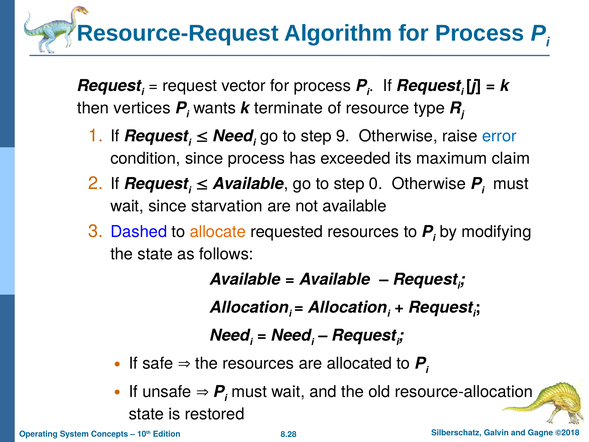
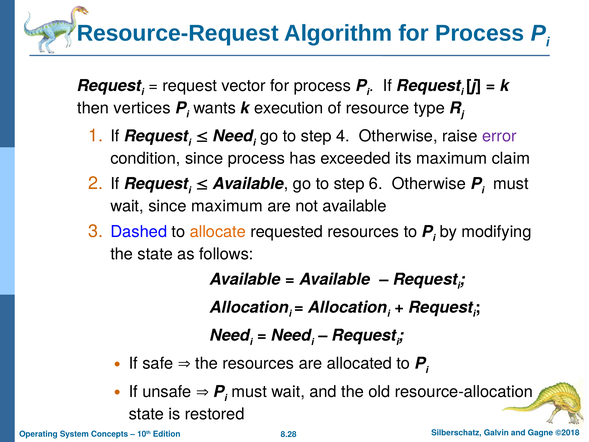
terminate: terminate -> execution (289, 108)
9: 9 -> 4 (343, 136)
error colour: blue -> purple (499, 136)
0: 0 -> 6 (376, 184)
since starvation: starvation -> maximum (227, 206)
